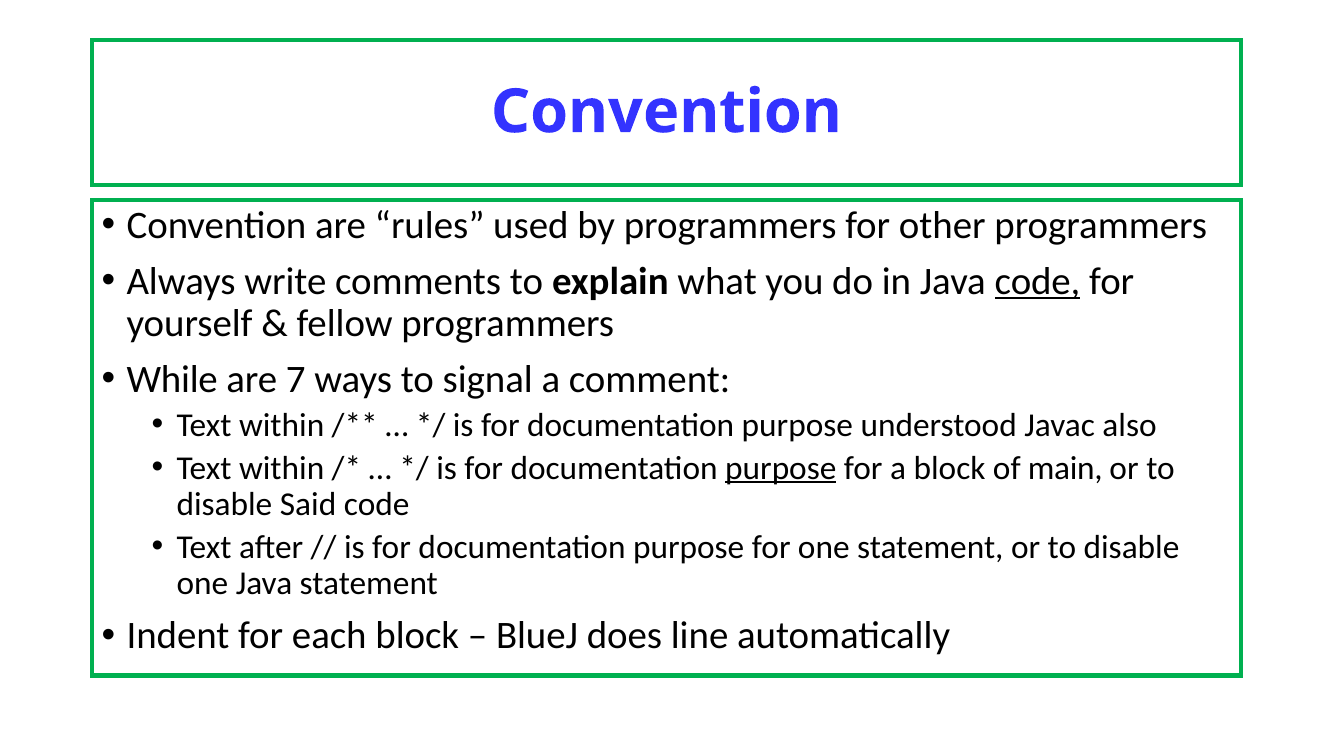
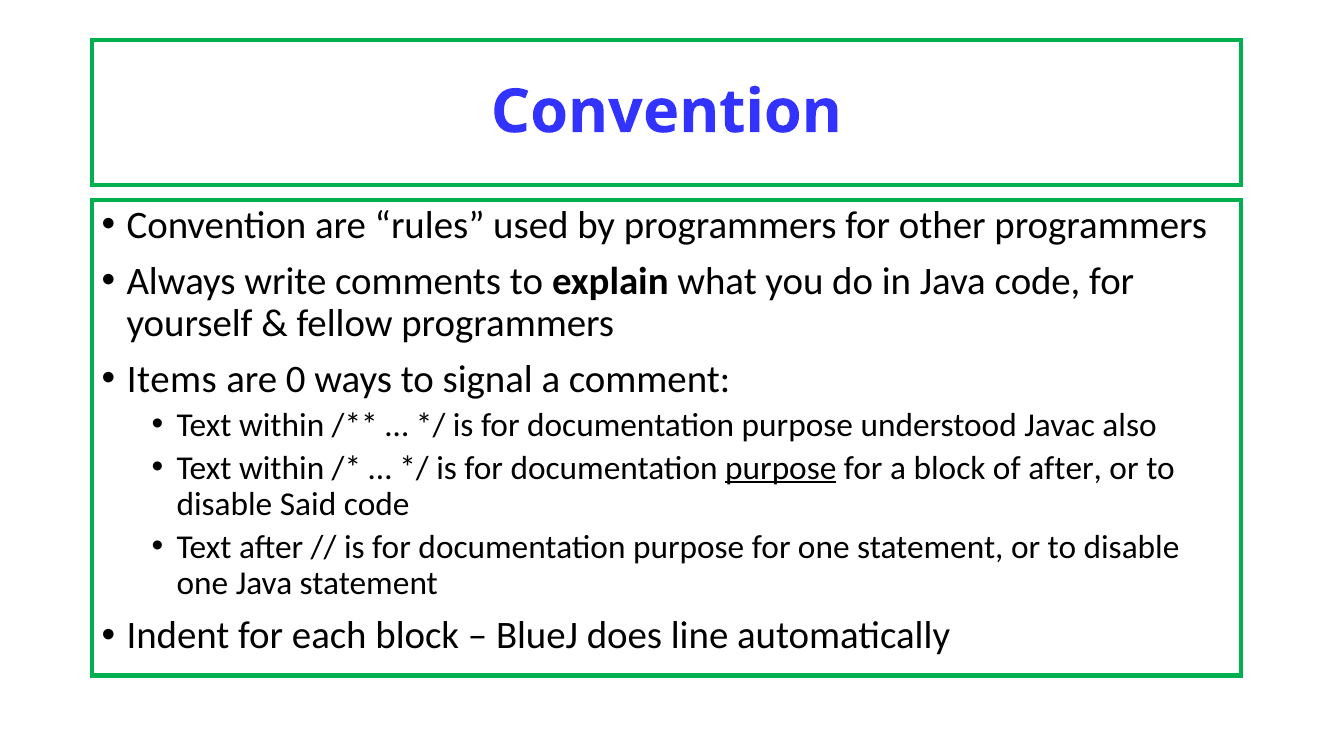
code underline: present -> none (1037, 281)
While: While -> Items (172, 379)
7: 7 -> 0 (296, 379)
of main: main -> after (1065, 468)
